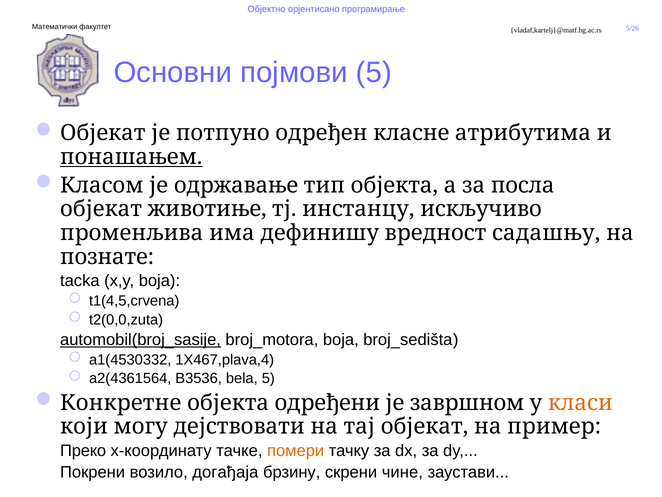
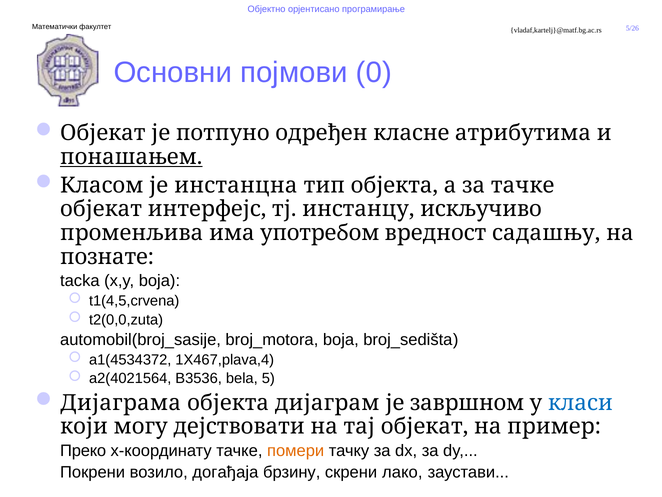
појмови 5: 5 -> 0 (374, 73)
одржавање: одржавање -> инстанцна (236, 185)
за посла: посла -> тачке (523, 185)
животиње: животиње -> интерфејс (207, 209)
дефинишу: дефинишу -> употребом (320, 233)
automobil(broj_sasije underline: present -> none (141, 340)
a1(4530332: a1(4530332 -> a1(4534372 (130, 359)
a2(4361564: a2(4361564 -> a2(4021564 (130, 378)
Конкретне: Конкретне -> Дијаграма (121, 402)
одређени: одређени -> дијаграм (327, 402)
класи colour: orange -> blue (580, 402)
чине: чине -> лако (402, 472)
